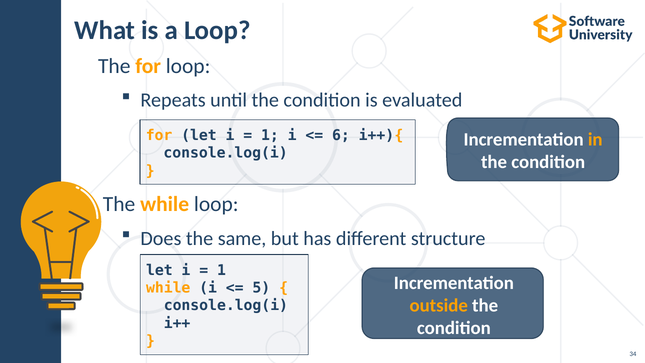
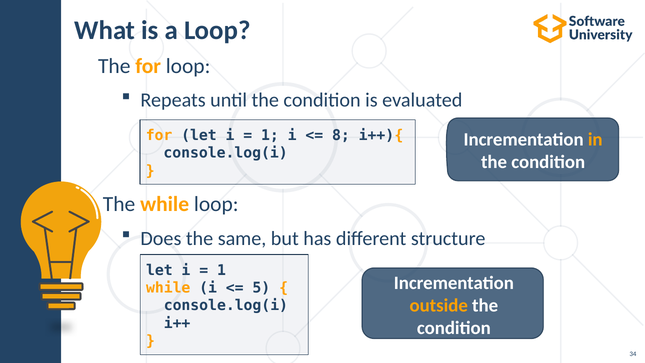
6: 6 -> 8 (341, 135)
